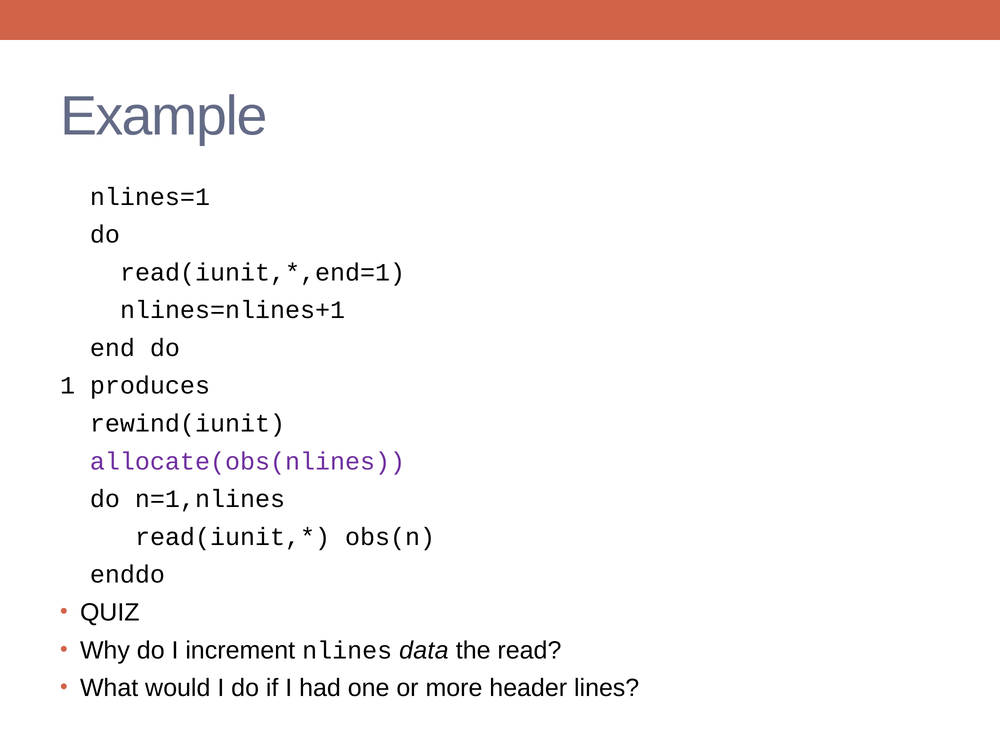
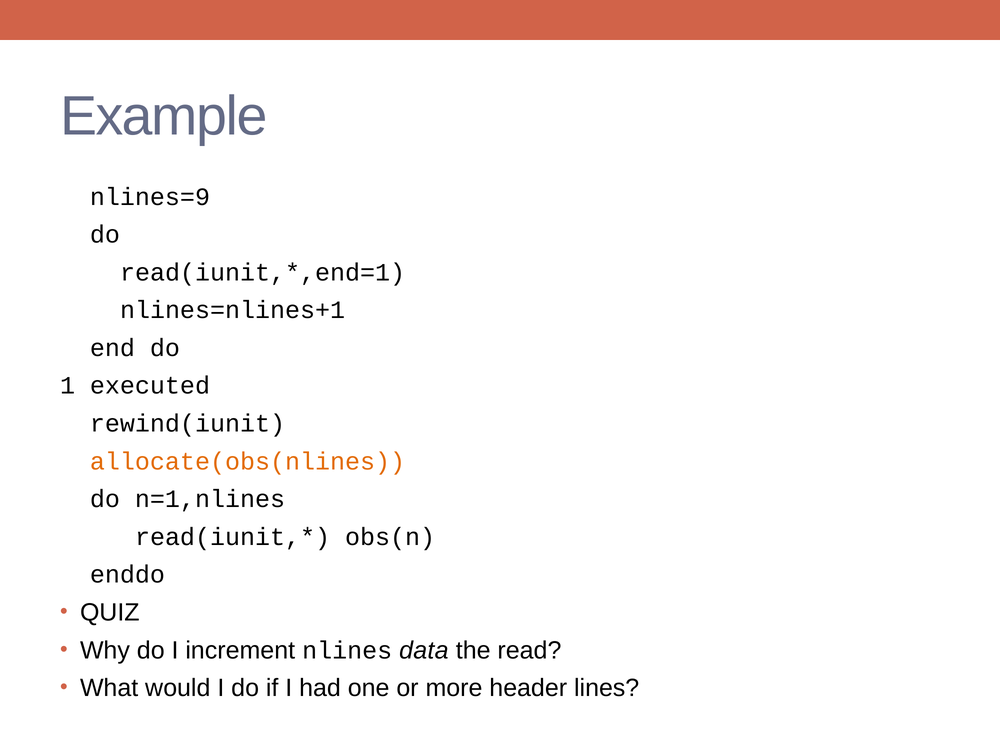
nlines=1: nlines=1 -> nlines=9 (150, 197)
produces: produces -> executed (150, 386)
allocate(obs(nlines colour: purple -> orange (248, 461)
